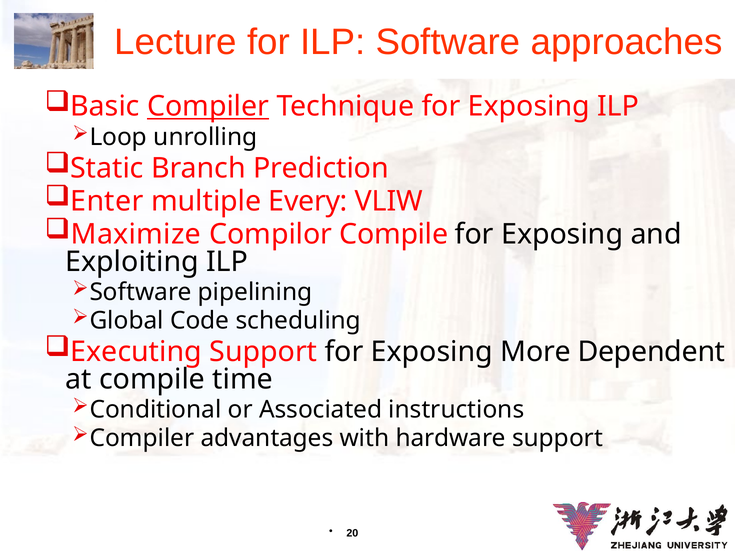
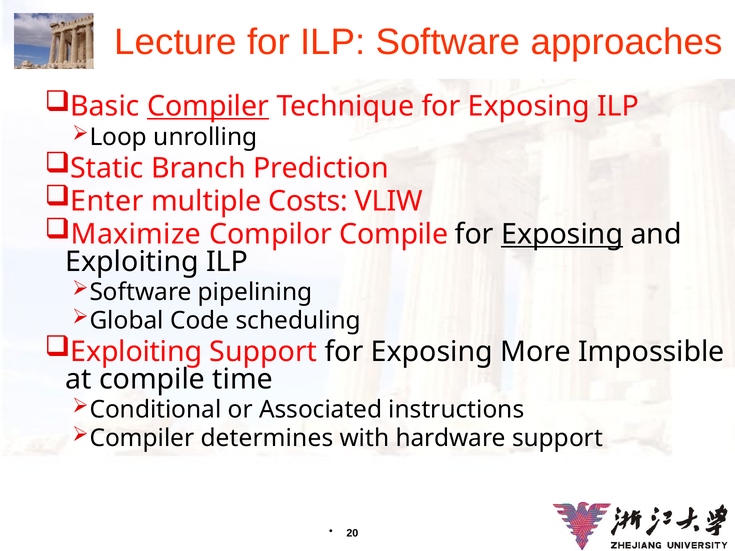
Every: Every -> Costs (308, 201)
Exposing underline: none -> present (562, 235)
Executing: Executing -> Exploiting (136, 352)
Dependent: Dependent -> Impossible (651, 352)
advantages: advantages -> determines (267, 438)
